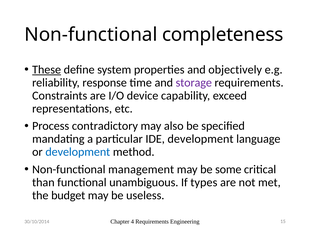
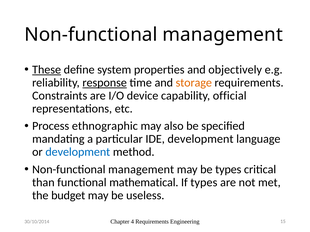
completeness: completeness -> management (223, 35)
response underline: none -> present (105, 83)
storage colour: purple -> orange (194, 83)
exceed: exceed -> official (230, 96)
contradictory: contradictory -> ethnographic (105, 126)
be some: some -> types (228, 170)
unambiguous: unambiguous -> mathematical (144, 183)
